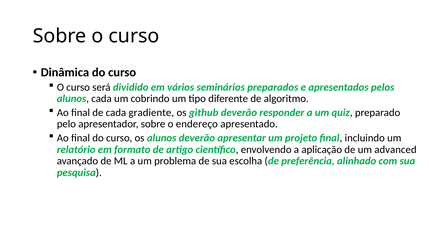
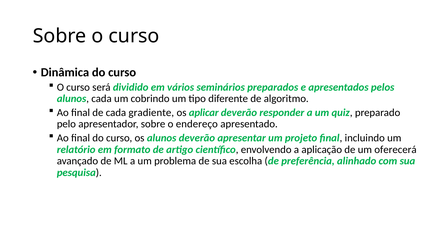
github: github -> aplicar (204, 113)
advanced: advanced -> oferecerá (395, 150)
